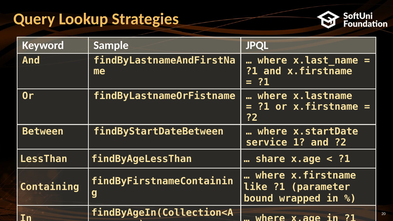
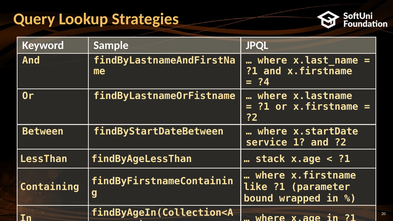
?1: ?1 -> ?4 (264, 82)
share: share -> stack (270, 159)
